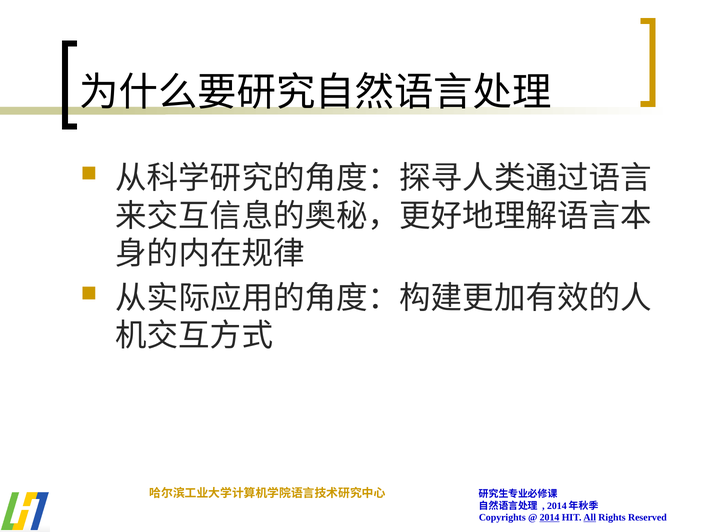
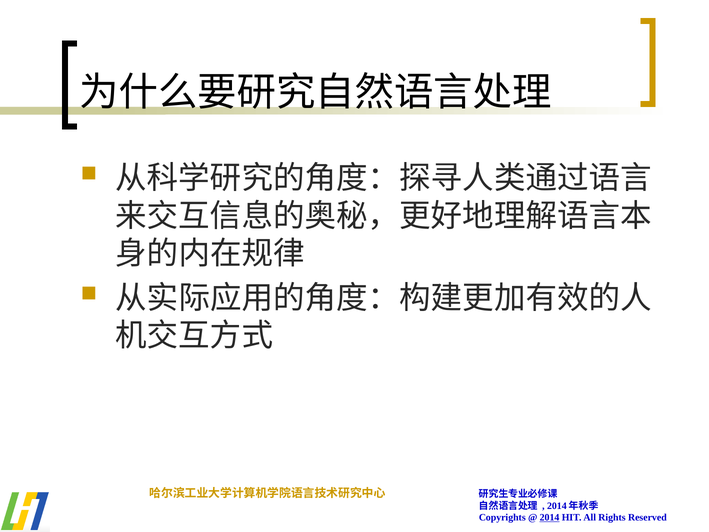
All underline: present -> none (590, 517)
